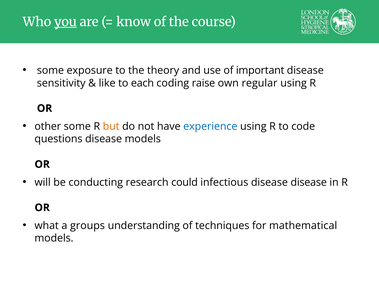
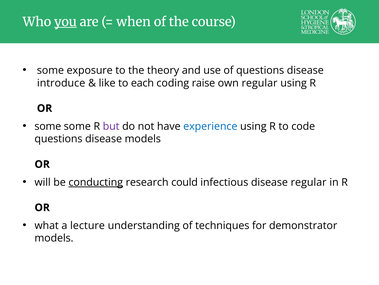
know: know -> when (134, 22)
of important: important -> questions (260, 70)
sensitivity: sensitivity -> introduce (61, 83)
other: other -> some (48, 126)
but colour: orange -> purple (111, 126)
conducting underline: none -> present (96, 182)
disease disease: disease -> regular (309, 182)
groups: groups -> lecture (88, 225)
mathematical: mathematical -> demonstrator (303, 225)
